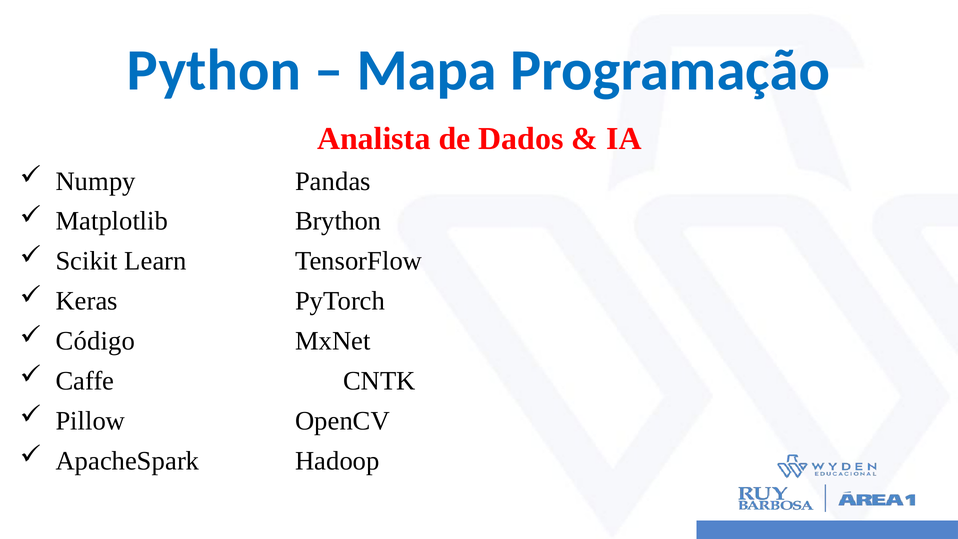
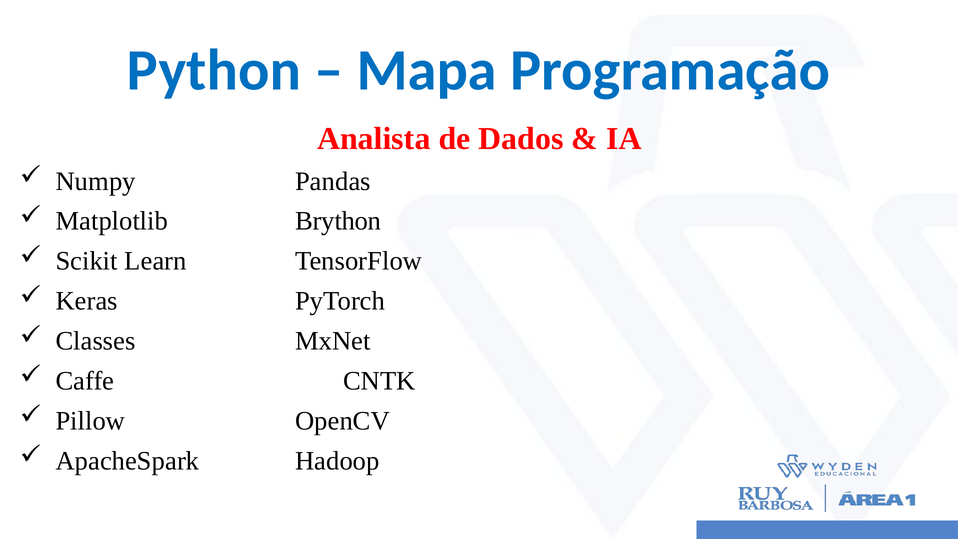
Código: Código -> Classes (96, 341)
